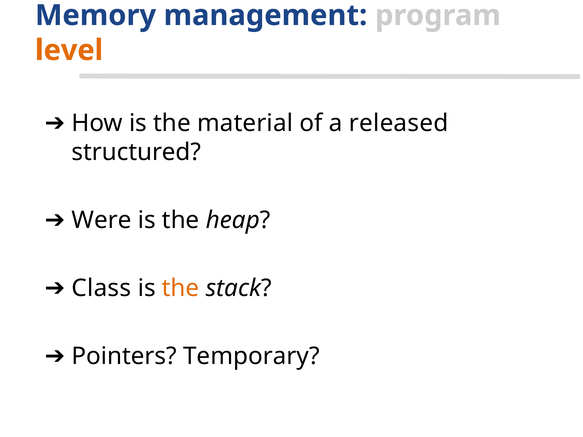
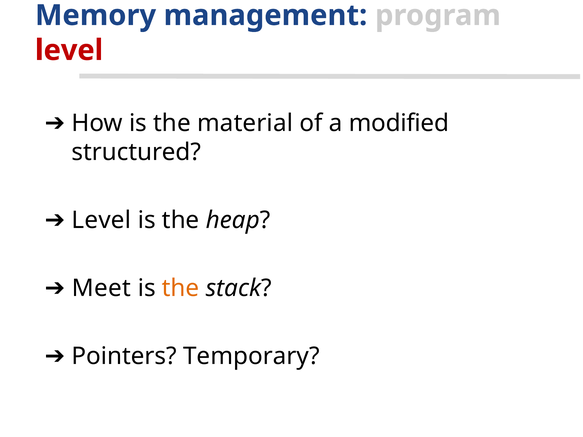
level colour: orange -> red (69, 50)
released: released -> modified (399, 123)
Were: Were -> Level (101, 220)
Class: Class -> Meet (101, 288)
